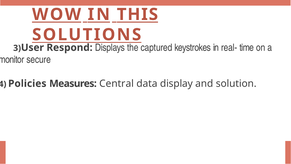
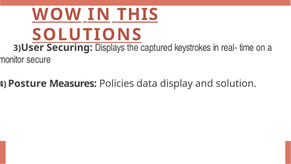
Respond: Respond -> Securing (70, 48)
Policies: Policies -> Posture (27, 83)
Central: Central -> Policies (117, 83)
